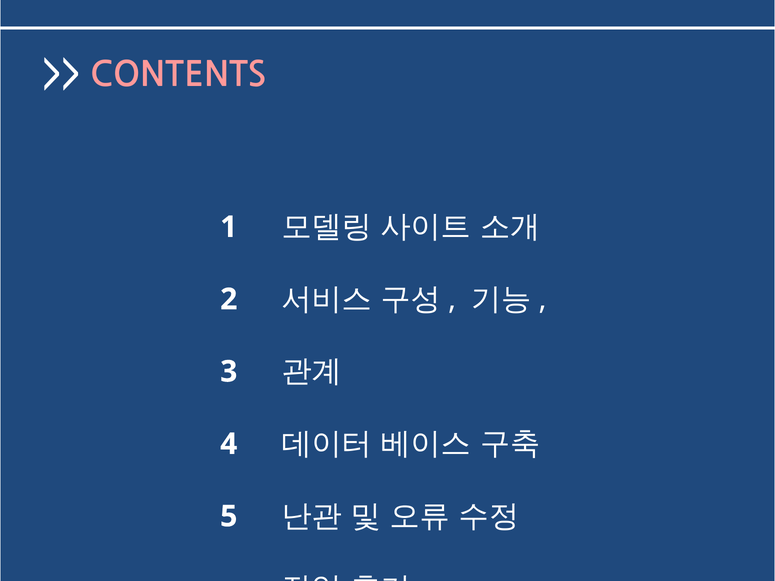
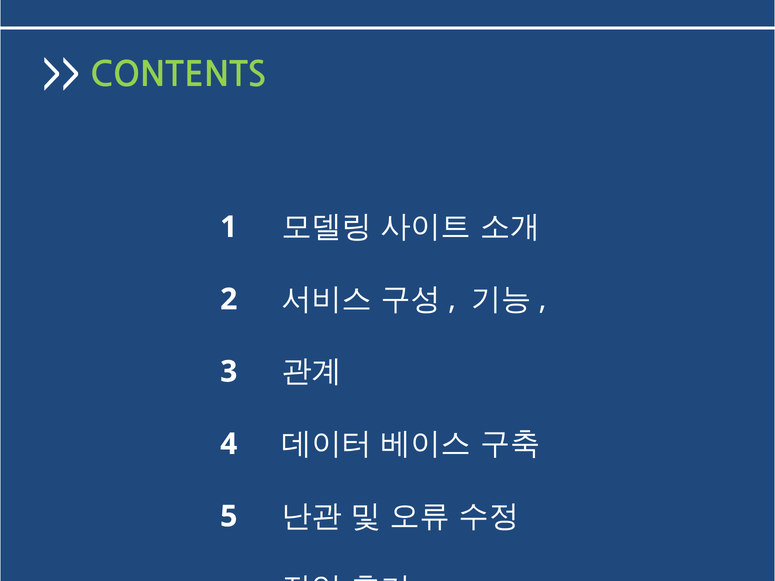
CONTENTS colour: pink -> light green (178, 75)
